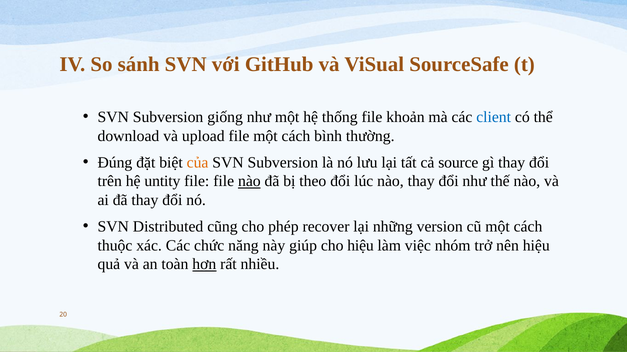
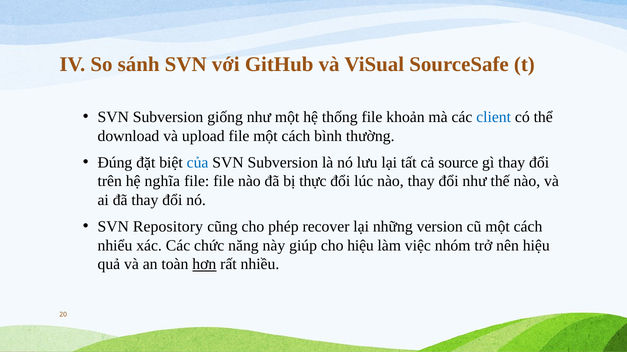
của colour: orange -> blue (198, 163)
untity: untity -> nghĩa (162, 182)
nào underline: present -> none (249, 182)
theo: theo -> thực (313, 182)
Distributed: Distributed -> Repository (168, 227)
thuộc: thuộc -> nhiểu (115, 246)
